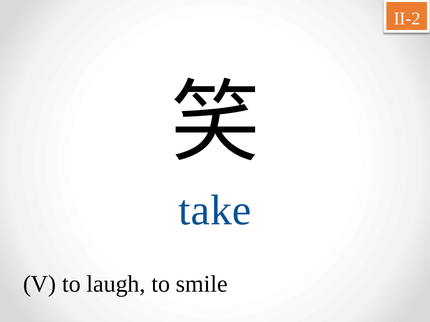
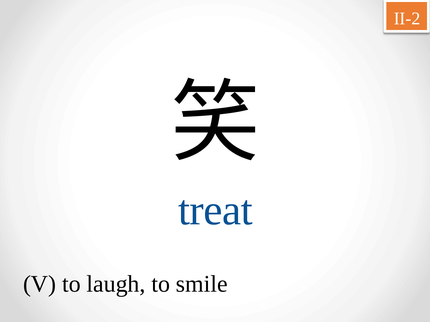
take: take -> treat (215, 211)
